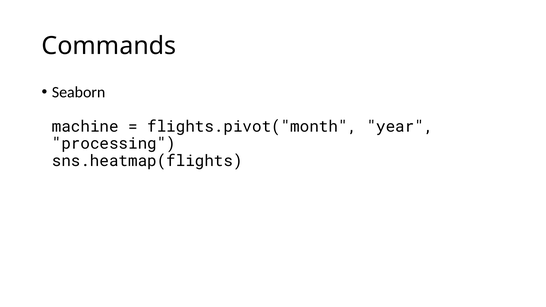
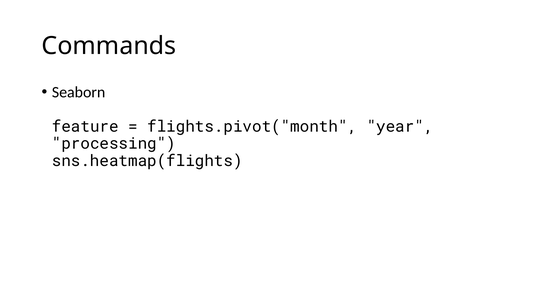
machine: machine -> feature (85, 127)
